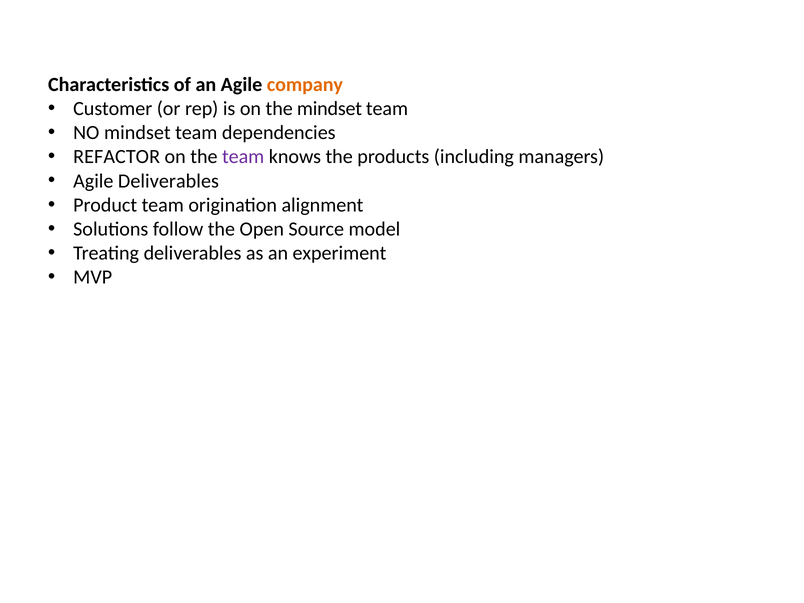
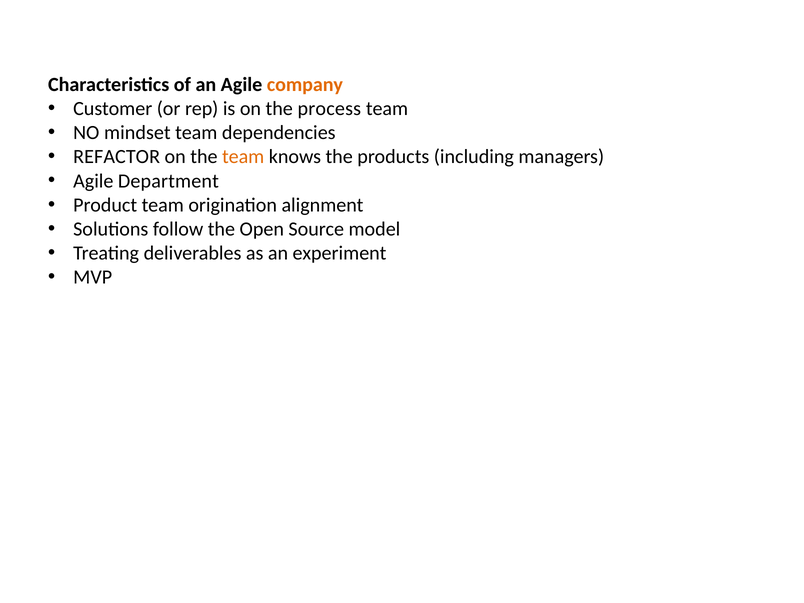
the mindset: mindset -> process (329, 109)
team colour: purple -> orange (243, 157)
Agile Deliverables: Deliverables -> Department (168, 181)
